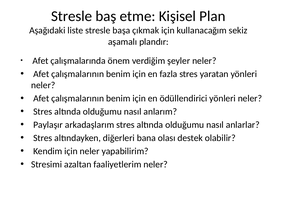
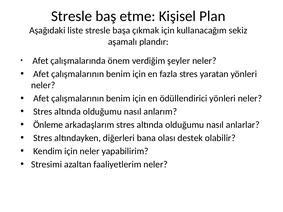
Paylaşır: Paylaşır -> Önleme (48, 125)
